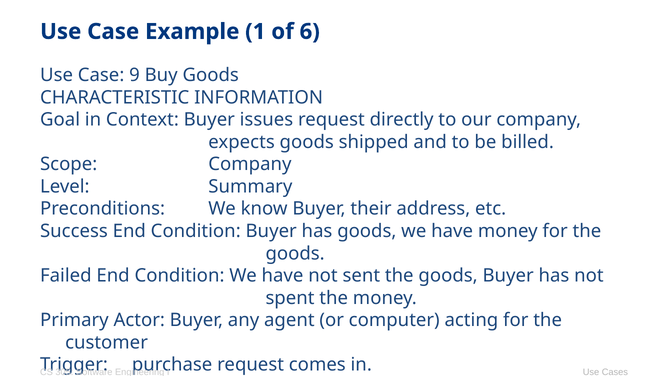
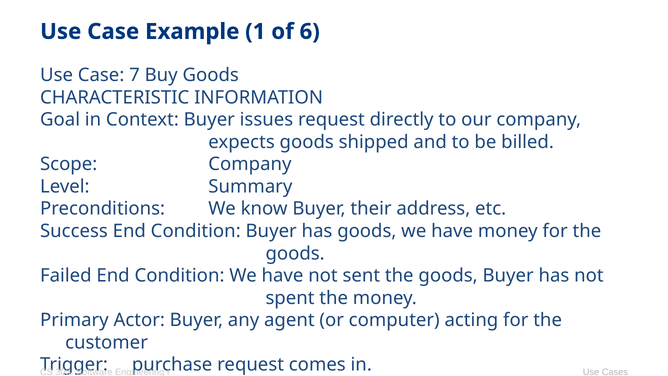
9: 9 -> 7 (135, 75)
